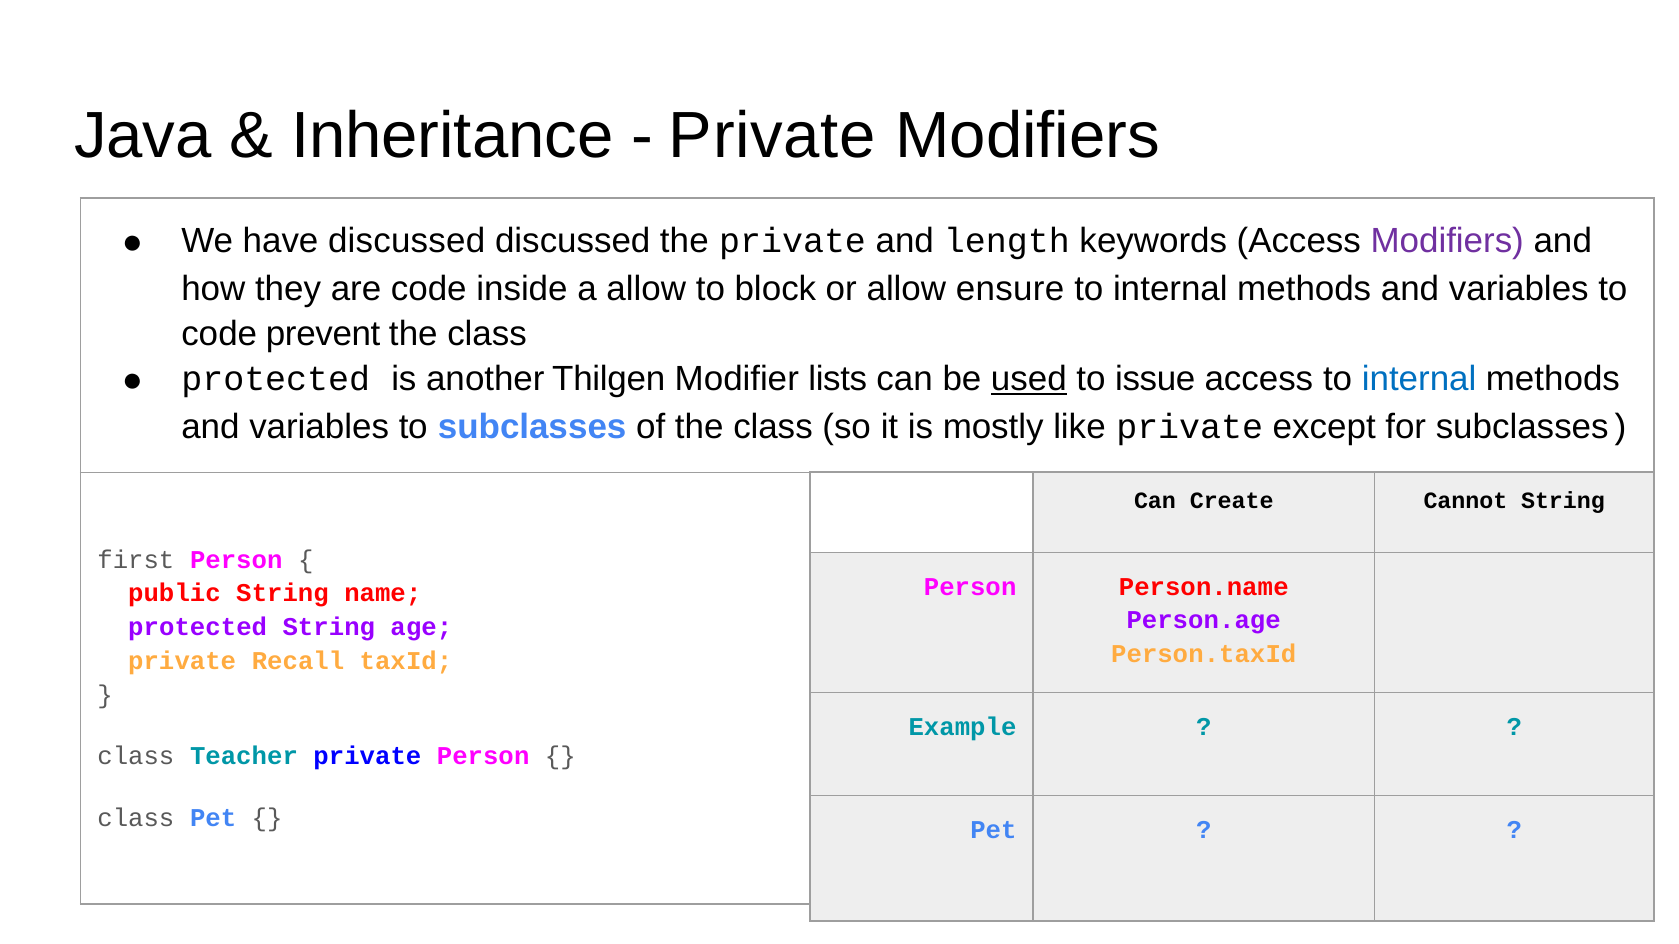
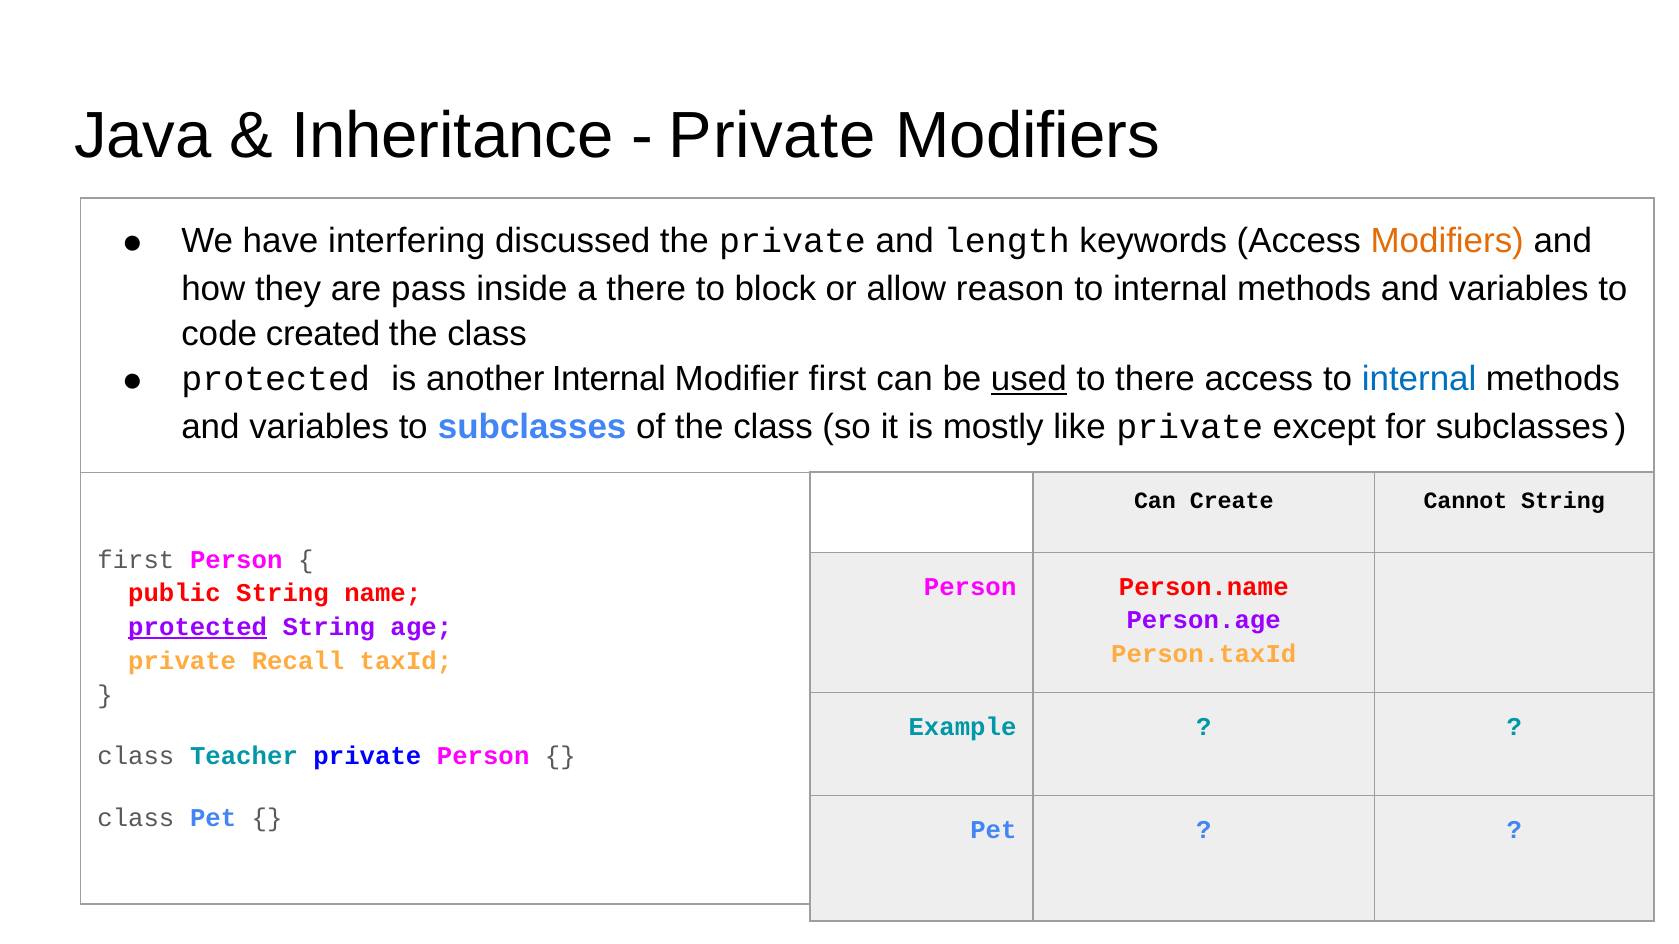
have discussed: discussed -> interfering (407, 241)
Modifiers colour: purple -> orange (1447, 241)
are code: code -> pass (429, 289)
a allow: allow -> there (646, 289)
ensure: ensure -> reason (1010, 289)
prevent: prevent -> created (323, 334)
another Thilgen: Thilgen -> Internal (609, 379)
Modifier lists: lists -> first (837, 379)
to issue: issue -> there (1155, 379)
protected underline: none -> present (198, 627)
